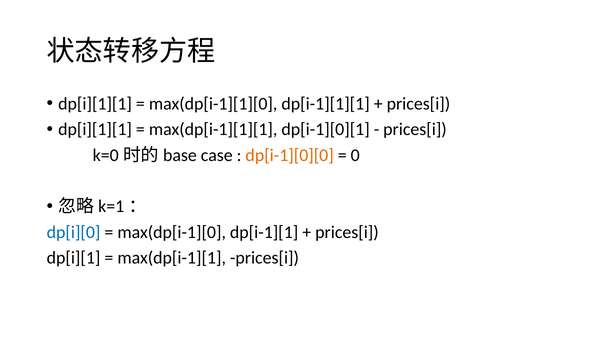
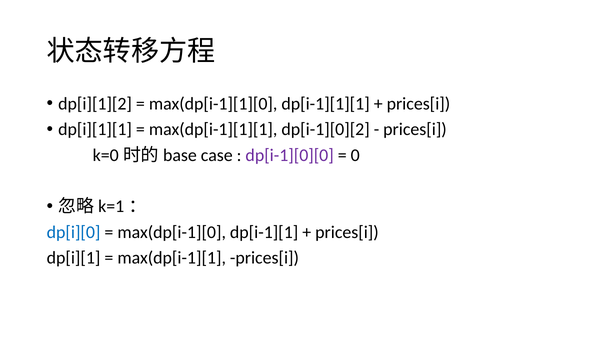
dp[i][1][1: dp[i][1][1 -> dp[i][1][2 (95, 104)
dp[i-1][0][1: dp[i-1][0][1 -> dp[i-1][0][2 (326, 129)
dp[i-1][0][0 colour: orange -> purple (290, 155)
